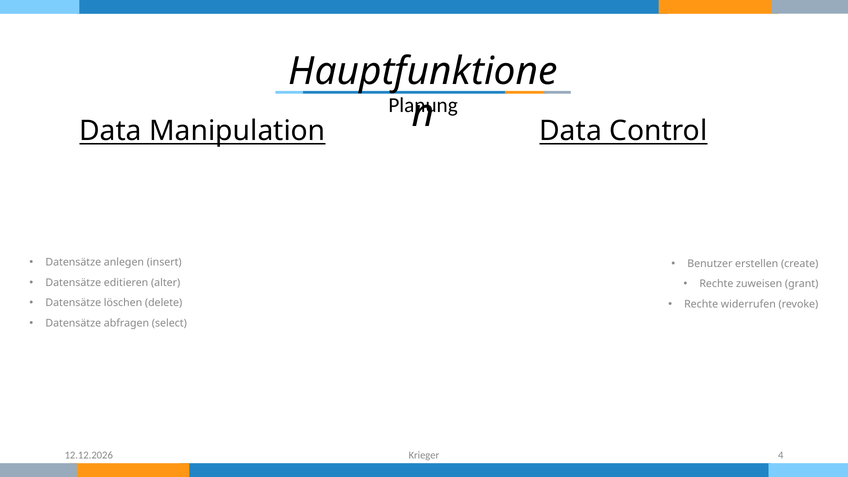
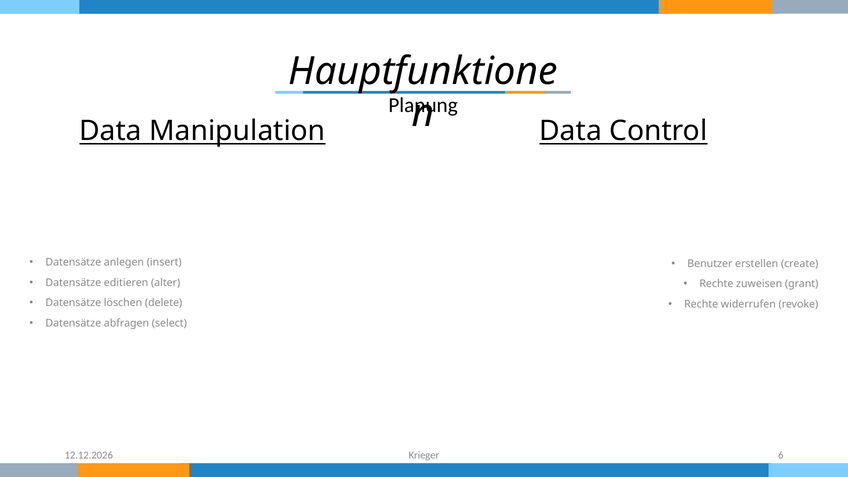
4: 4 -> 6 (781, 455)
